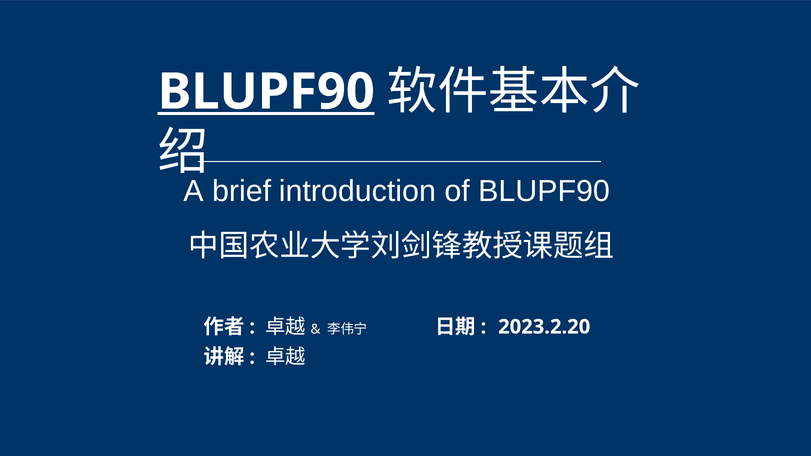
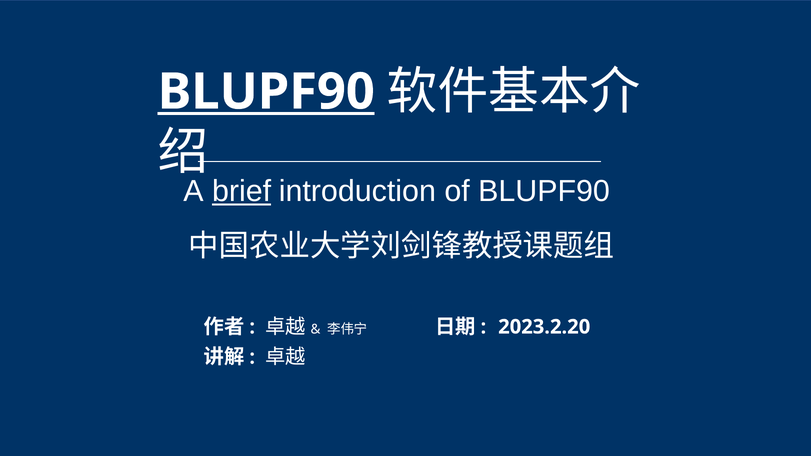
brief underline: none -> present (242, 191)
